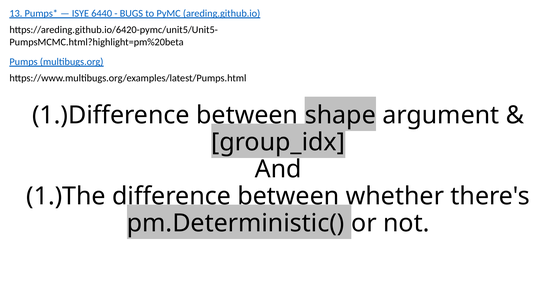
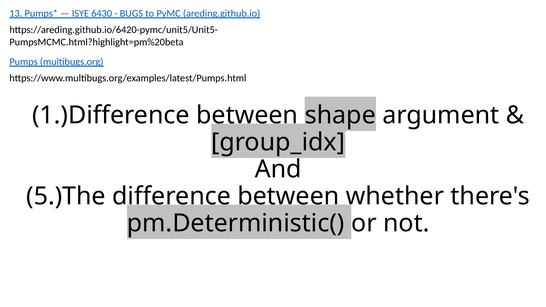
6440: 6440 -> 6430 (102, 13)
1.)The: 1.)The -> 5.)The (66, 196)
